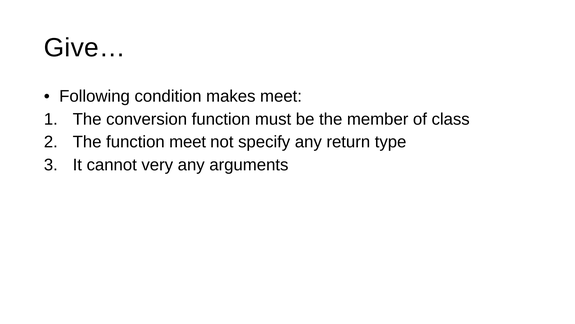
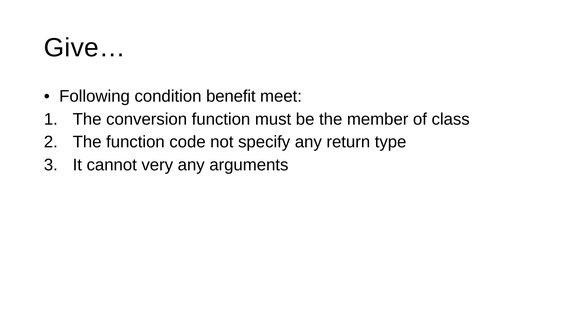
makes: makes -> benefit (231, 96)
function meet: meet -> code (188, 142)
